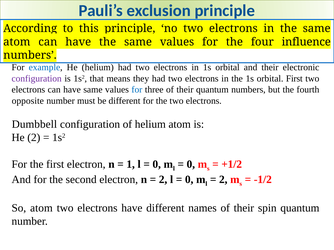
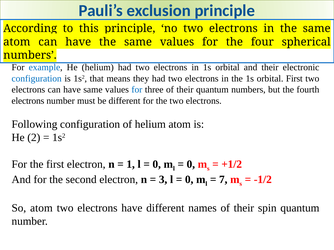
influence: influence -> spherical (306, 42)
configuration colour: purple -> blue (37, 79)
opposite: opposite -> electrons (28, 101)
Dumbbell: Dumbbell -> Following (34, 124)
2: 2 -> 3 (163, 180)
2: 2 -> 7 (223, 180)
